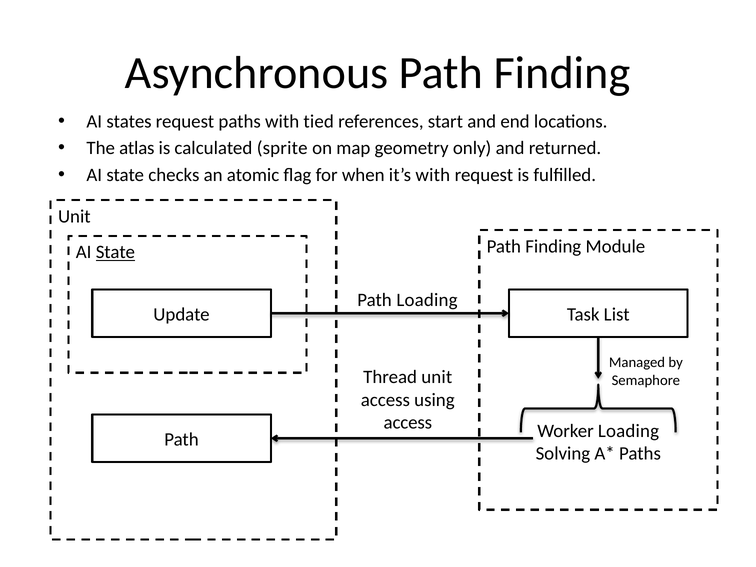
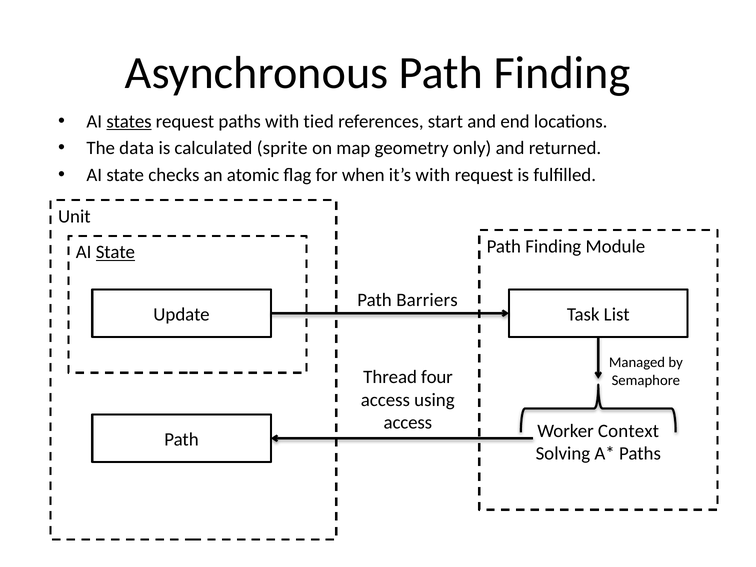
states underline: none -> present (129, 121)
atlas: atlas -> data (137, 148)
Path Loading: Loading -> Barriers (427, 300)
Thread unit: unit -> four (437, 377)
Worker Loading: Loading -> Context (629, 431)
